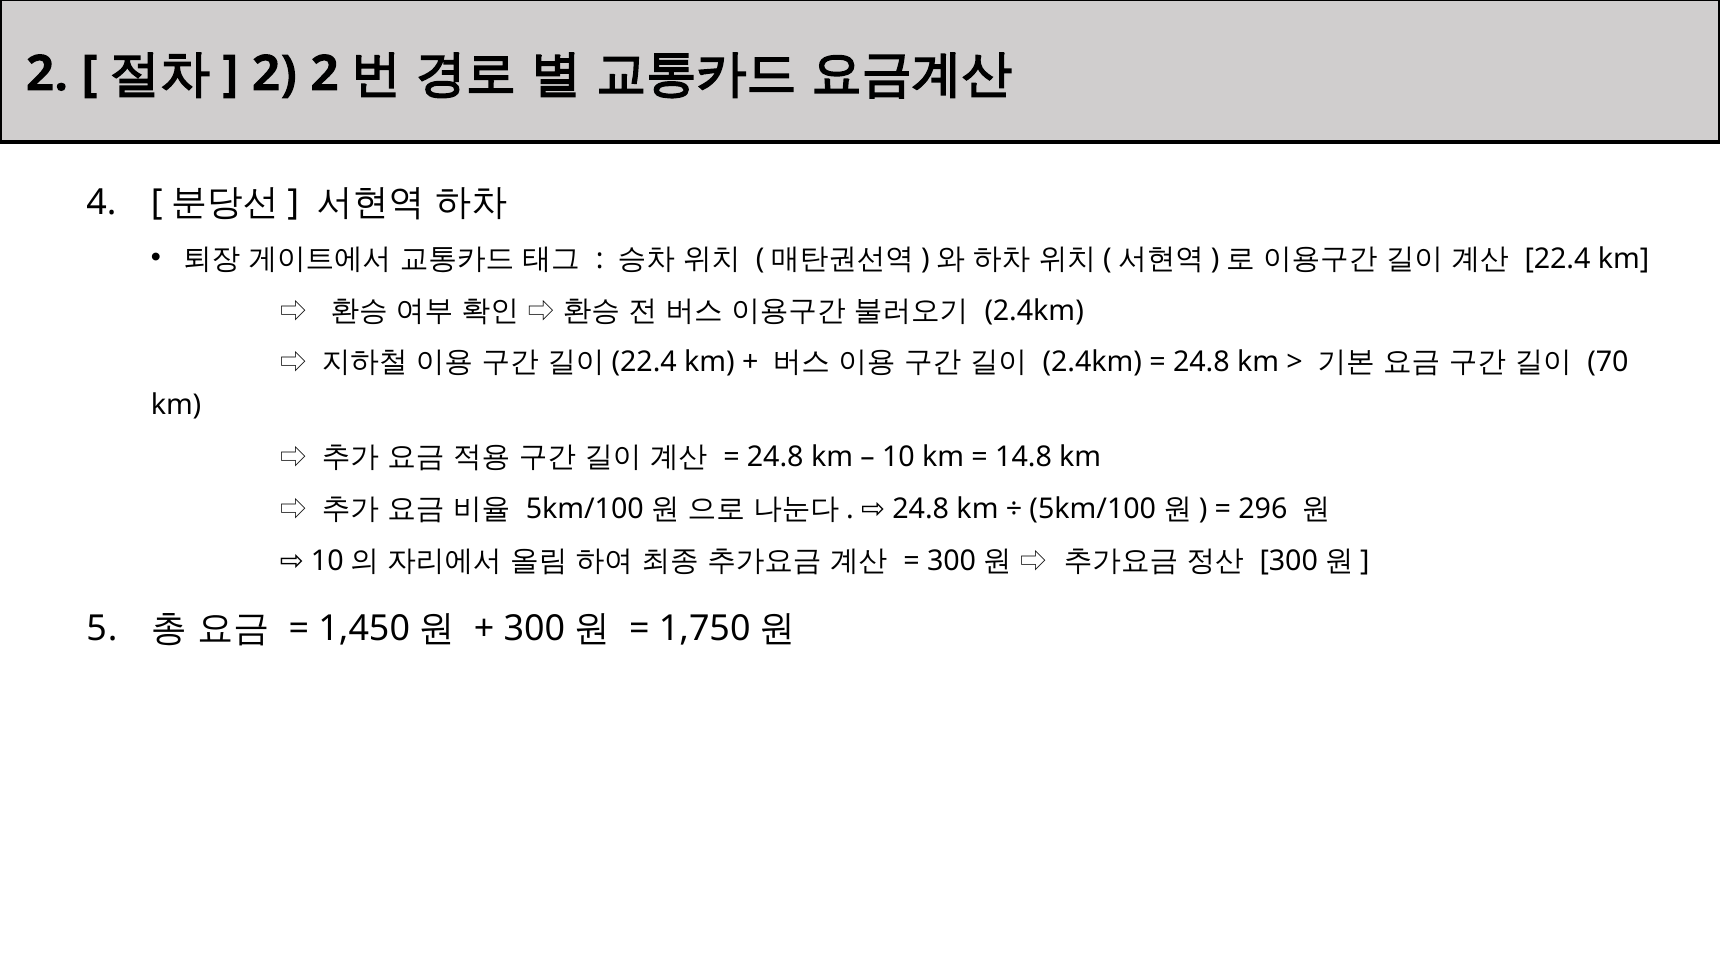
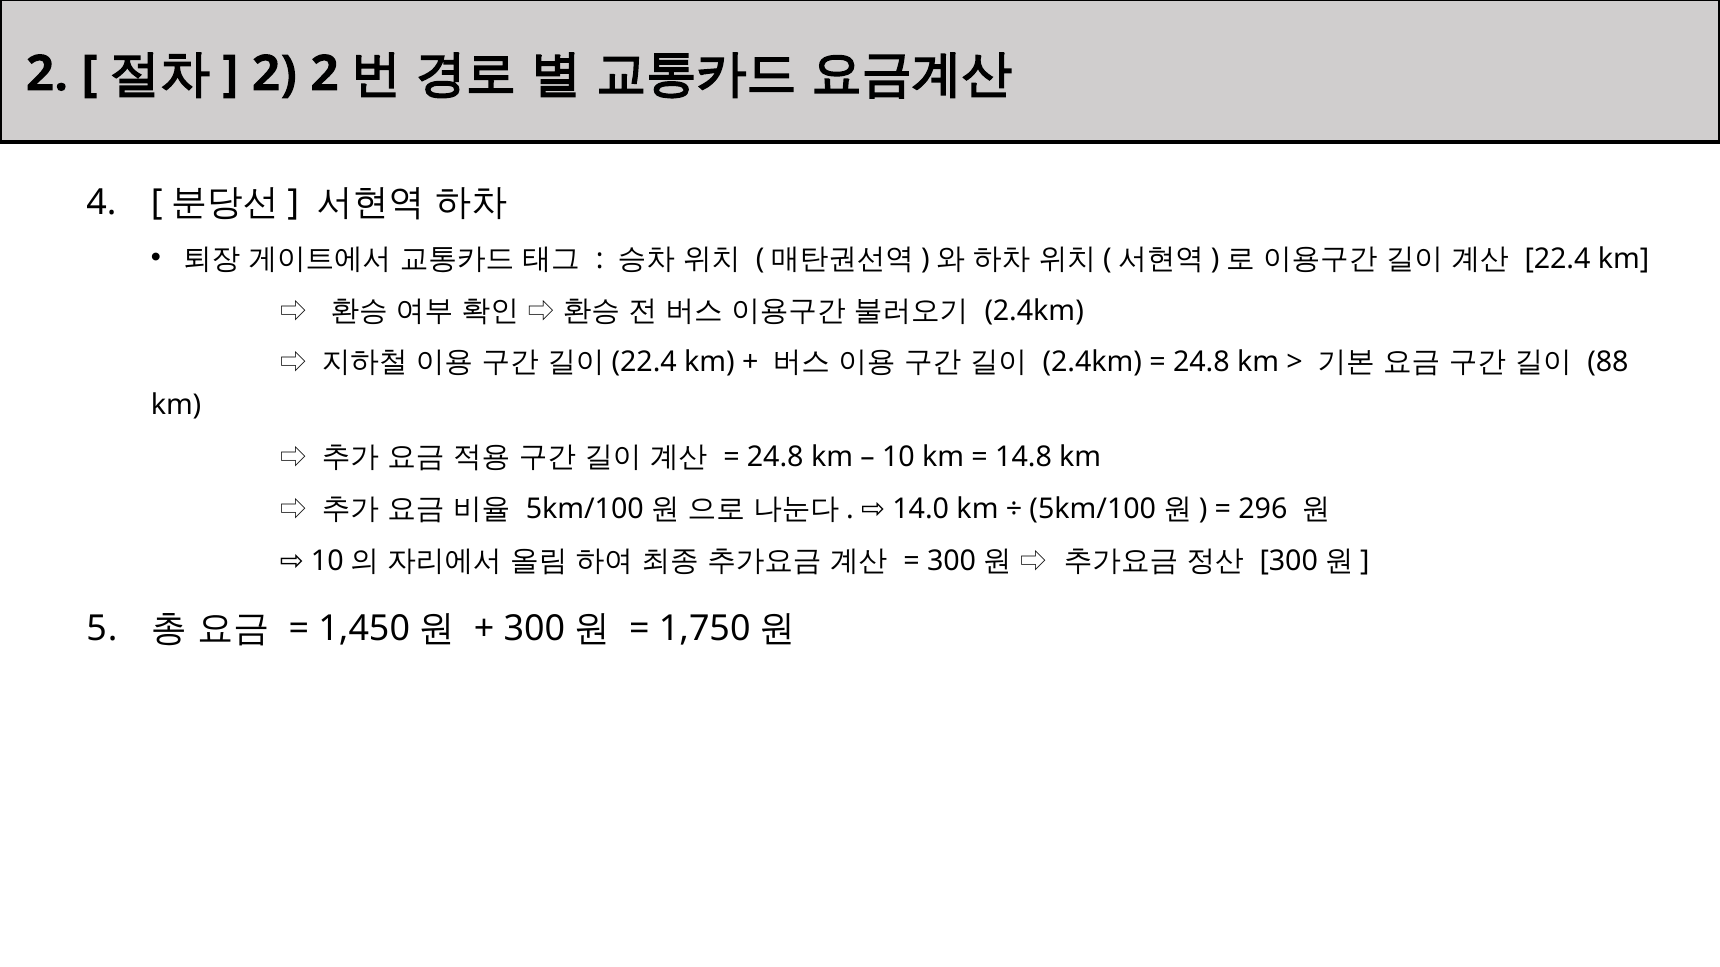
70: 70 -> 88 (1608, 363)
24.8: 24.8 -> 14.0 (921, 509)
